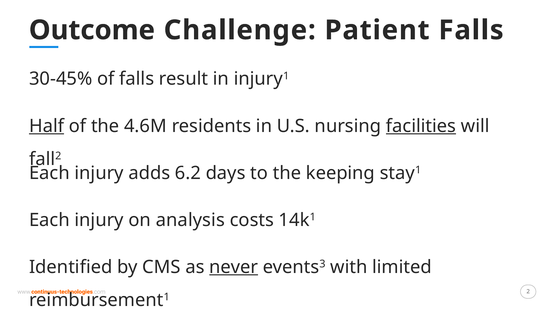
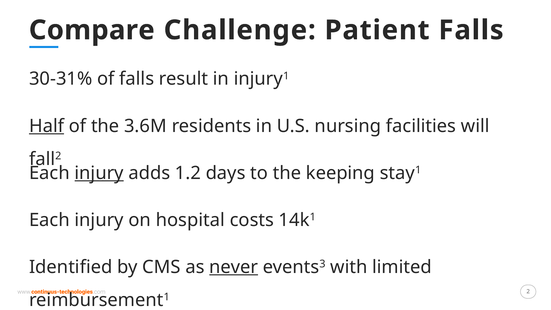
Outcome: Outcome -> Compare (92, 30)
30-45%: 30-45% -> 30-31% (61, 79)
4.6M: 4.6M -> 3.6M (145, 126)
facilities underline: present -> none (421, 126)
injury underline: none -> present (99, 173)
6.2: 6.2 -> 1.2 (188, 173)
analysis: analysis -> hospital (190, 220)
